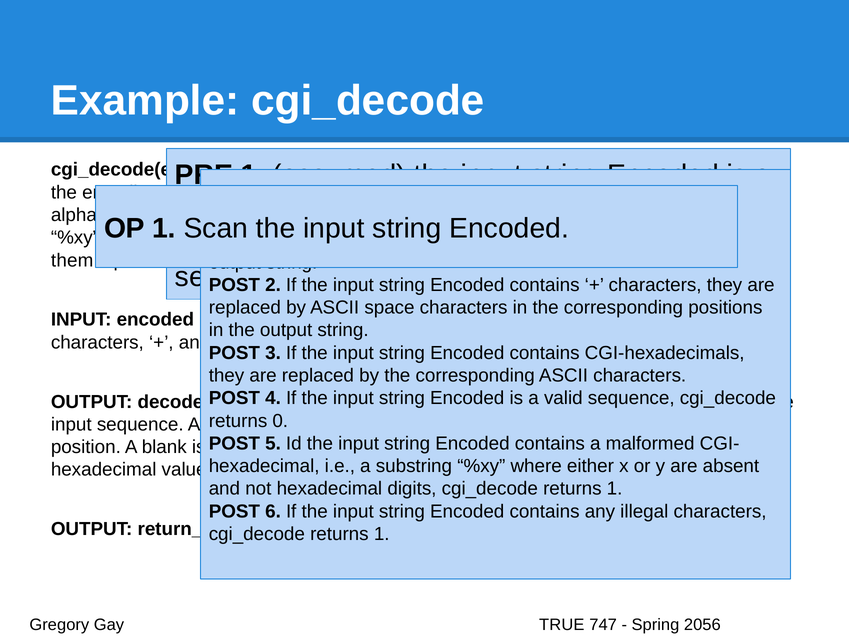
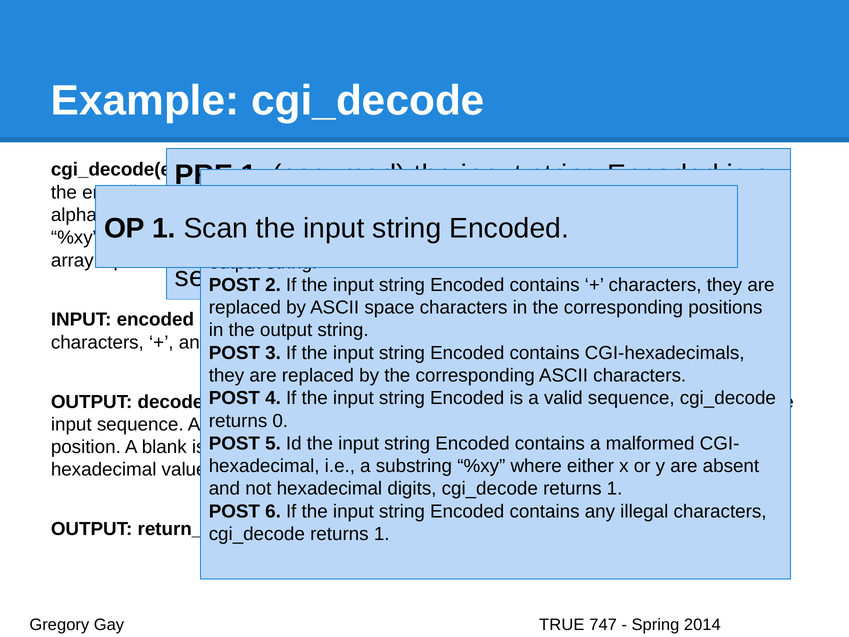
them: them -> array (72, 260)
2056: 2056 -> 2014 (702, 624)
